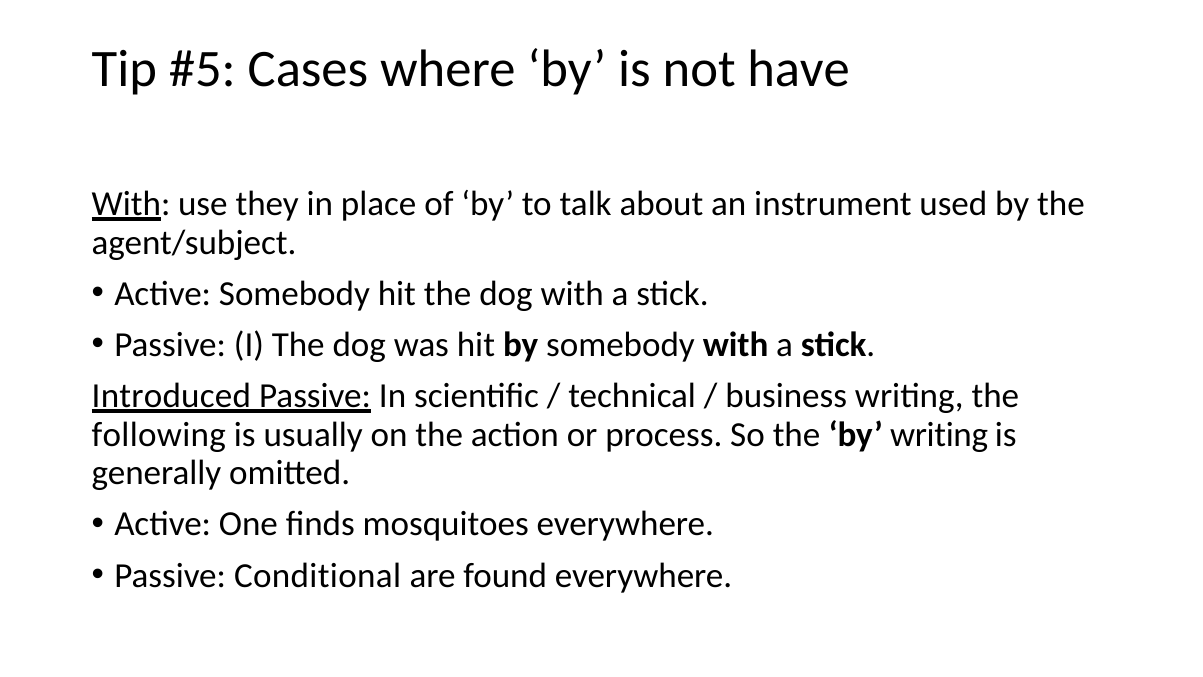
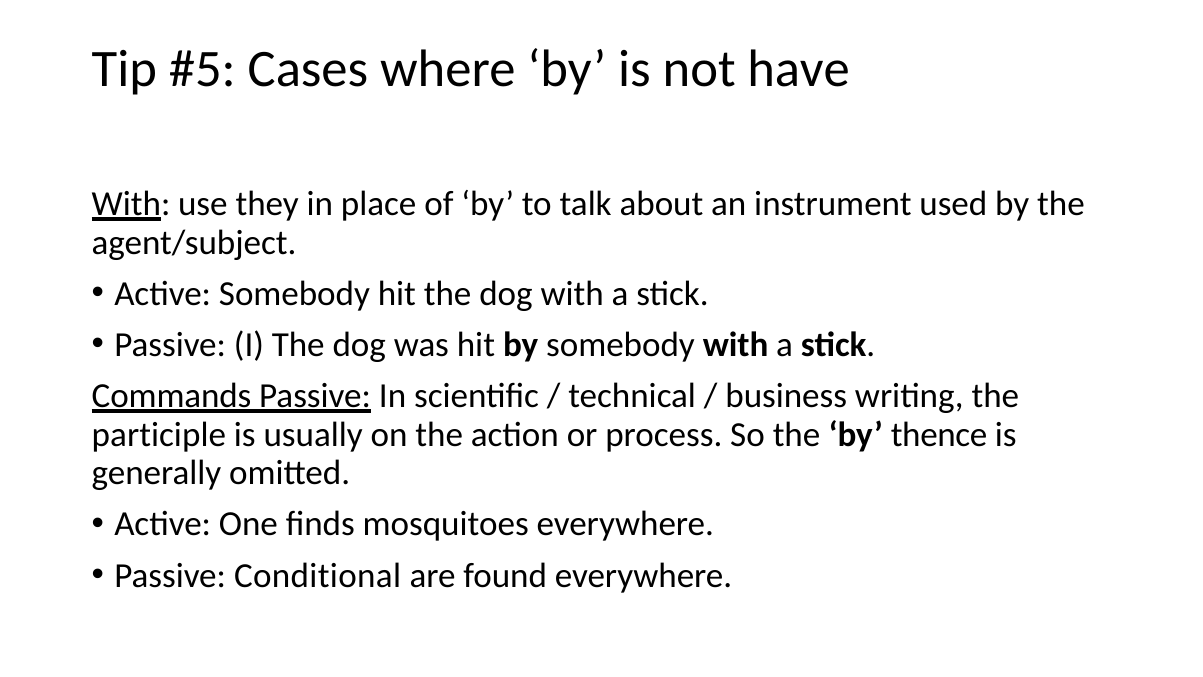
Introduced: Introduced -> Commands (172, 396)
following: following -> participle (159, 434)
by writing: writing -> thence (939, 434)
